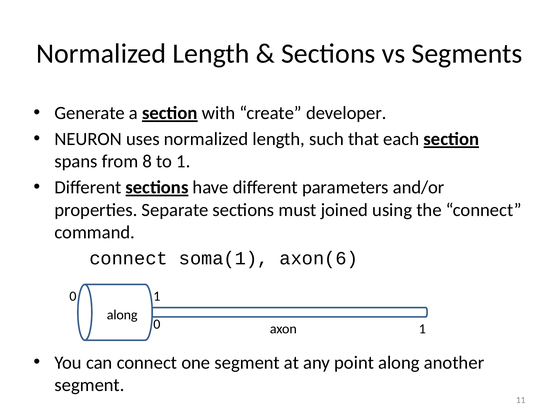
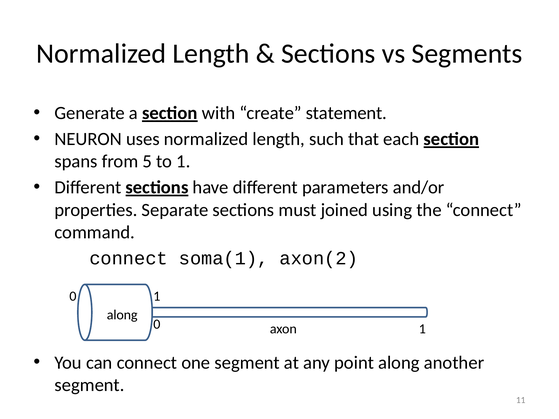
developer: developer -> statement (346, 113)
8: 8 -> 5 (147, 162)
axon(6: axon(6 -> axon(2 (319, 258)
